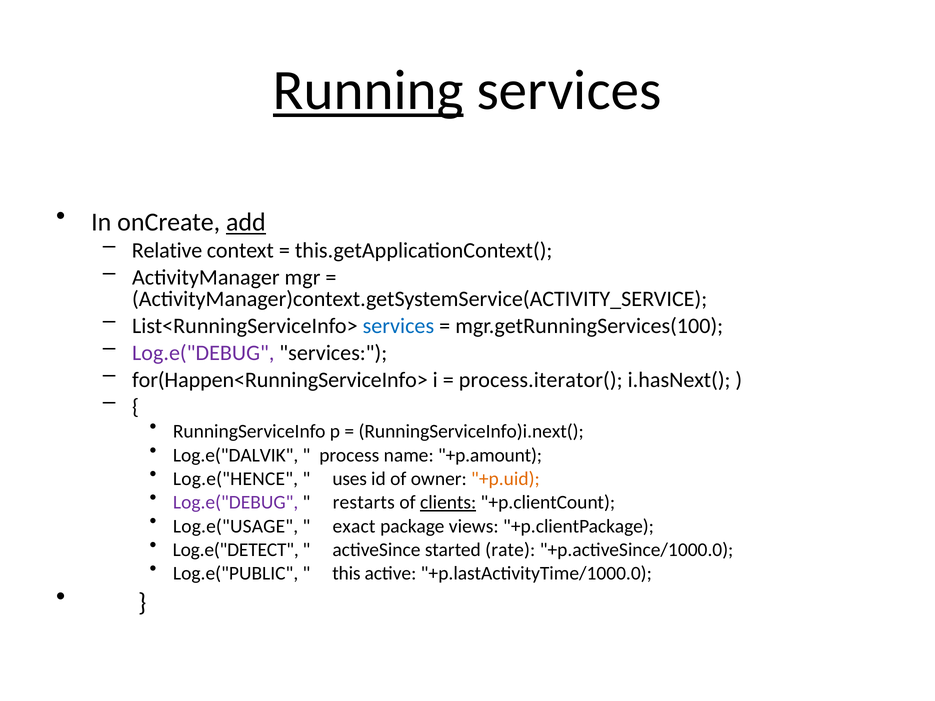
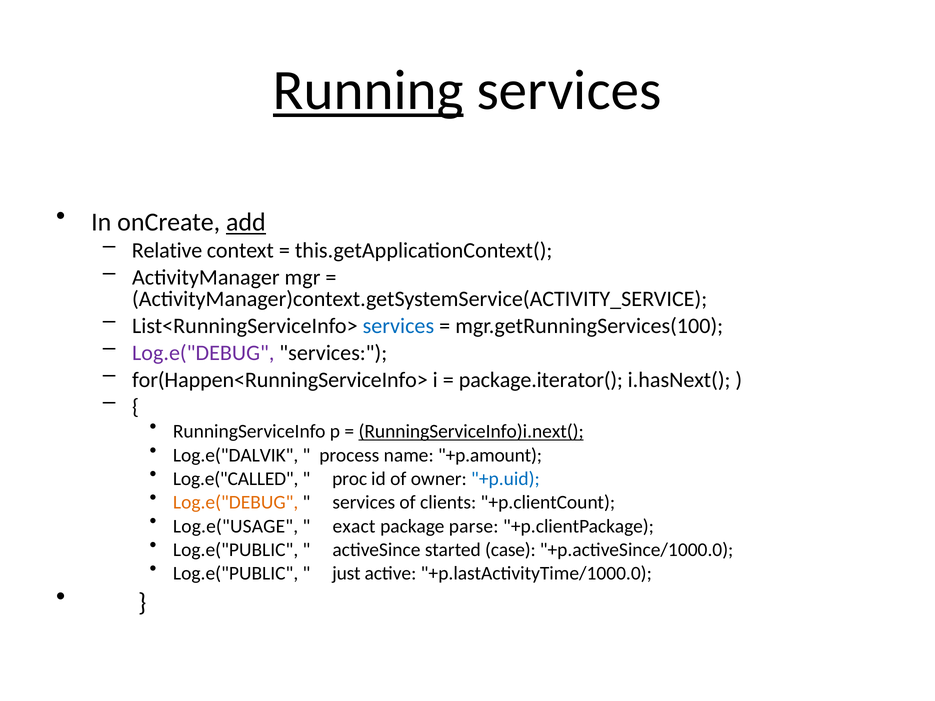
process.iterator(: process.iterator( -> package.iterator( (541, 380)
RunningServiceInfo)i.next( underline: none -> present (471, 432)
Log.e("HENCE: Log.e("HENCE -> Log.e("CALLED (236, 479)
uses: uses -> proc (350, 479)
+p.uid colour: orange -> blue (505, 479)
Log.e("DEBUG colour: purple -> orange (236, 503)
restarts: restarts -> services (364, 503)
clients underline: present -> none (448, 503)
views: views -> parse (474, 526)
Log.e("DETECT: Log.e("DETECT -> Log.e("PUBLIC (236, 550)
rate: rate -> case (510, 550)
this: this -> just (346, 574)
